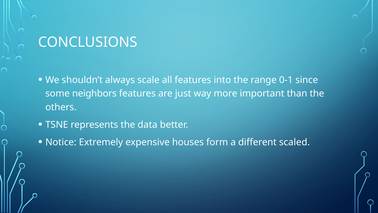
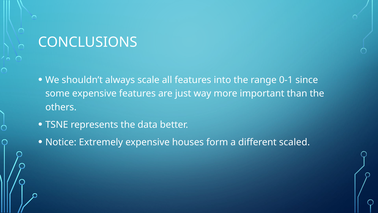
some neighbors: neighbors -> expensive (94, 93)
